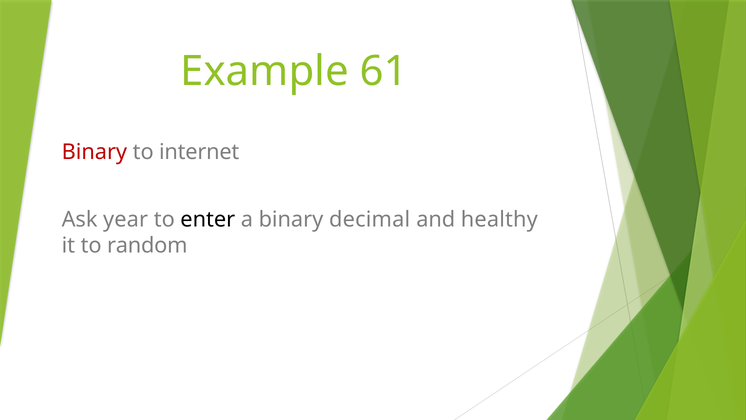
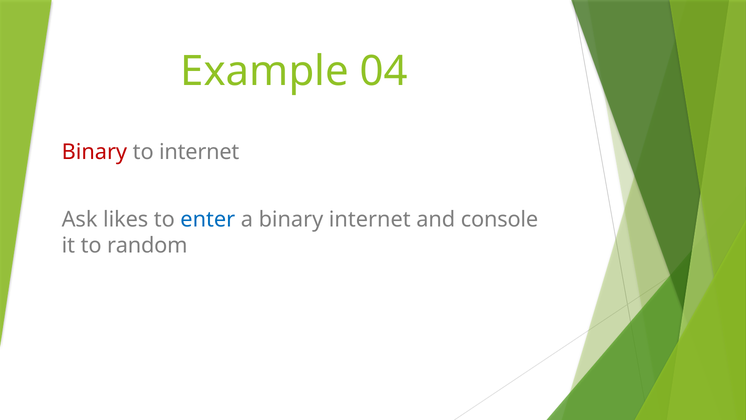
61: 61 -> 04 (384, 71)
year: year -> likes (126, 219)
enter colour: black -> blue (208, 219)
binary decimal: decimal -> internet (370, 219)
healthy: healthy -> console (500, 219)
